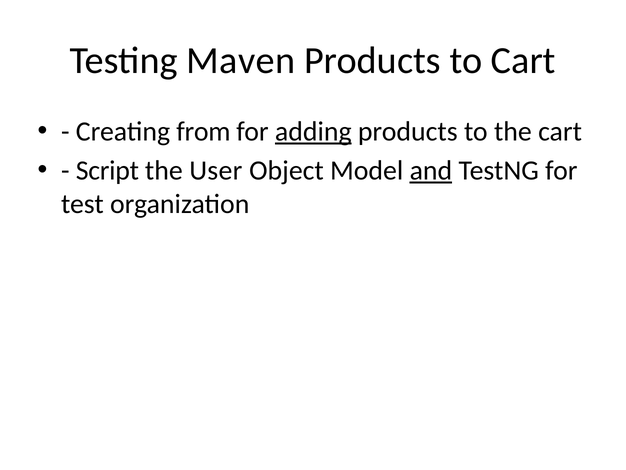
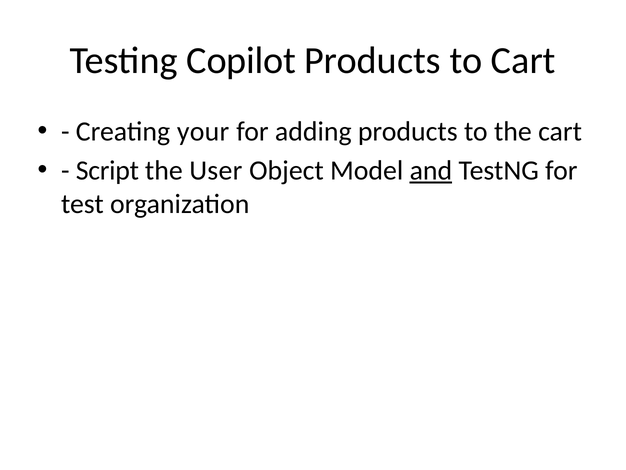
Maven: Maven -> Copilot (241, 61)
from: from -> your (203, 131)
adding underline: present -> none (313, 131)
